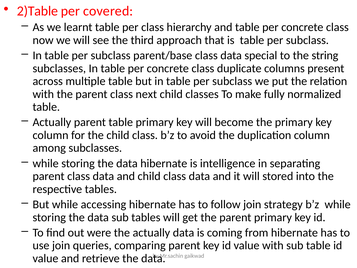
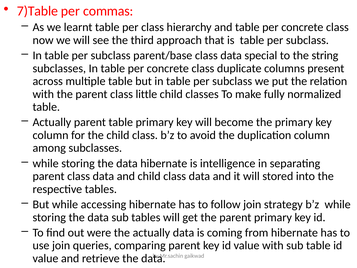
2)Table: 2)Table -> 7)Table (37, 11)
covered: covered -> commas (108, 11)
next: next -> little (146, 94)
